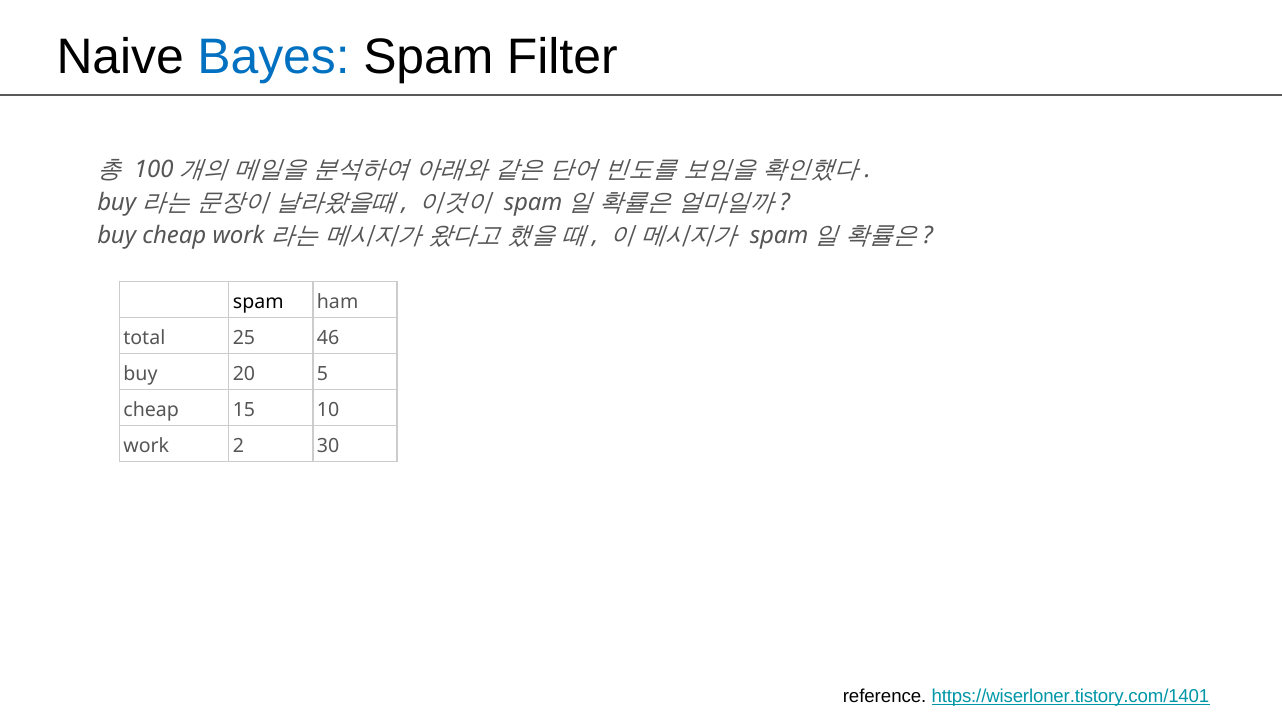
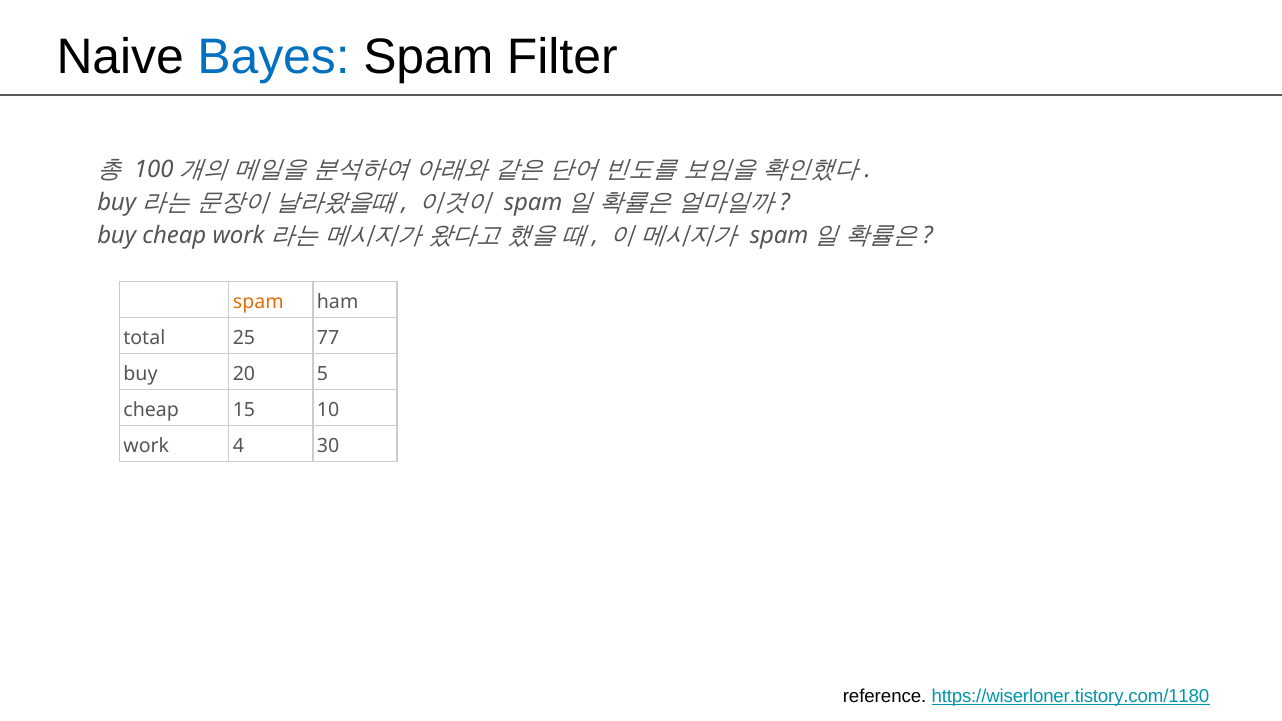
spam colour: black -> orange (258, 303)
46: 46 -> 77 (328, 339)
2: 2 -> 4 (238, 446)
https://wiserloner.tistory.com/1401: https://wiserloner.tistory.com/1401 -> https://wiserloner.tistory.com/1180 (1070, 696)
